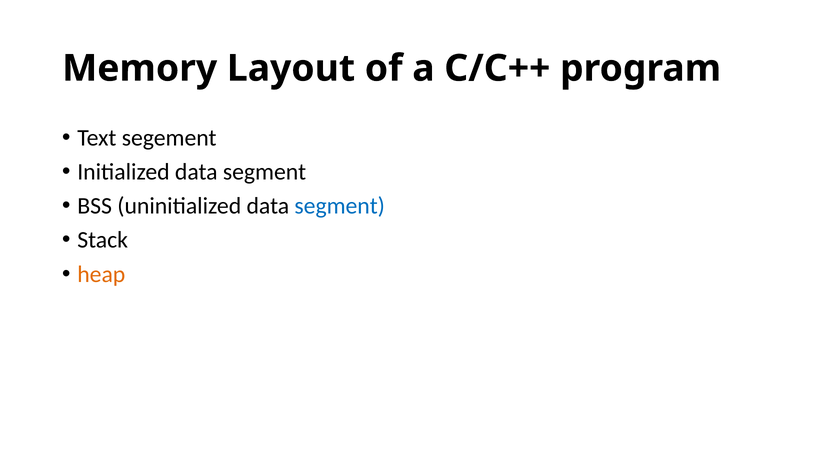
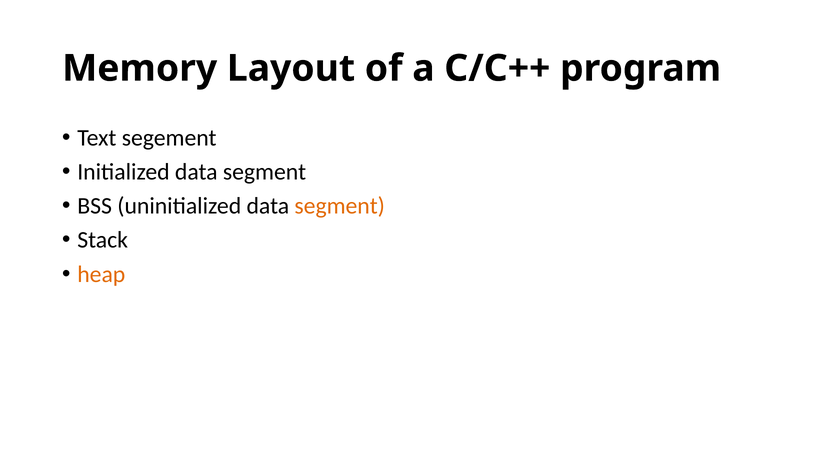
segment colour: blue -> orange (340, 206)
